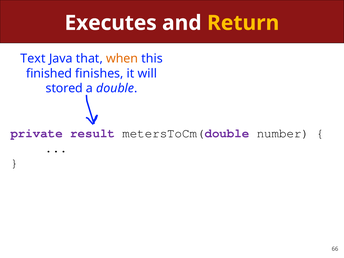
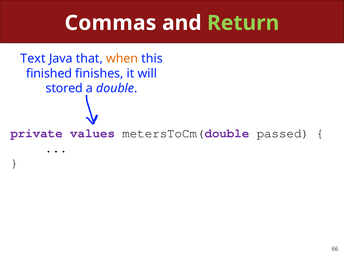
Executes: Executes -> Commas (110, 23)
Return colour: yellow -> light green (243, 23)
result: result -> values (93, 133)
number: number -> passed (283, 133)
